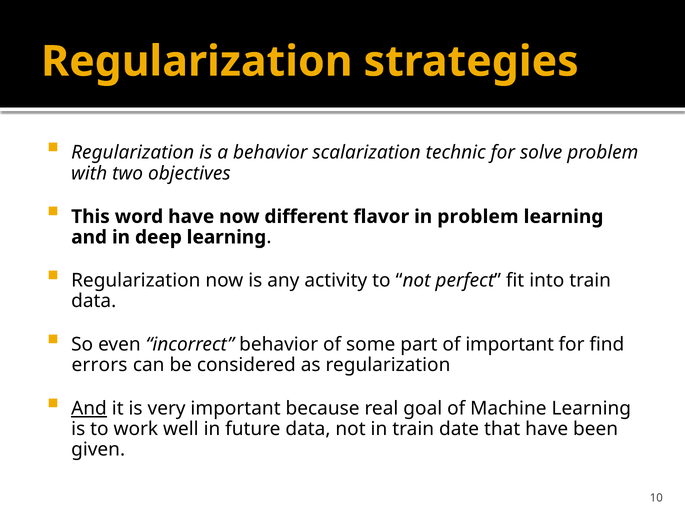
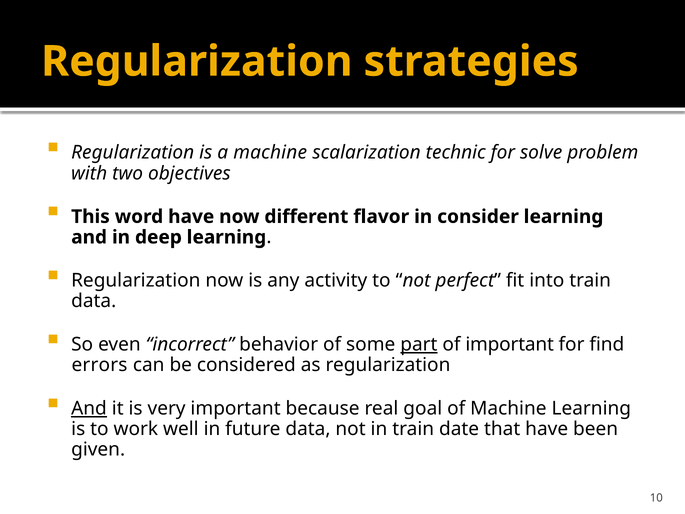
a behavior: behavior -> machine (270, 153)
in problem: problem -> consider (478, 217)
part underline: none -> present (419, 344)
